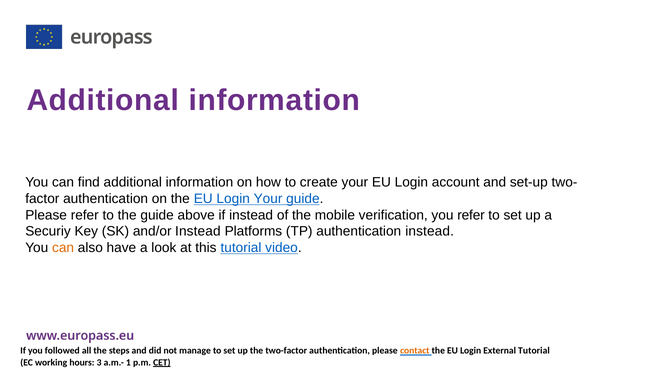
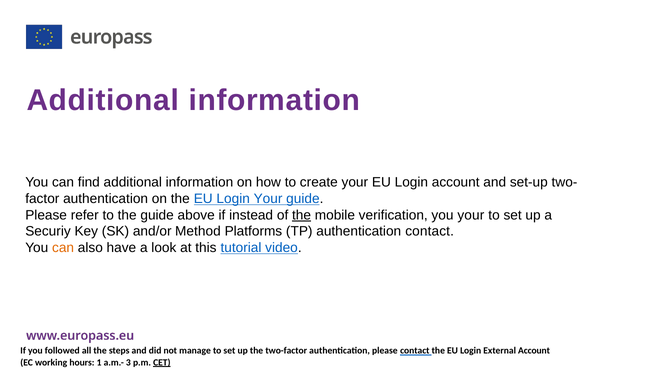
the underline: none -> present (302, 215)
you refer: refer -> your (471, 215)
and/or Instead: Instead -> Method (198, 231)
authentication instead: instead -> contact (430, 231)
contact colour: orange -> black (415, 351)
External Tutorial: Tutorial -> Account (534, 351)
3: 3 -> 1 (99, 362)
1: 1 -> 3 (128, 362)
